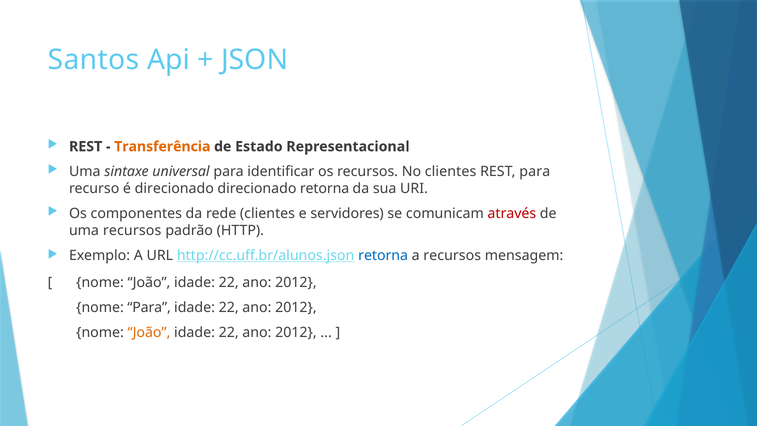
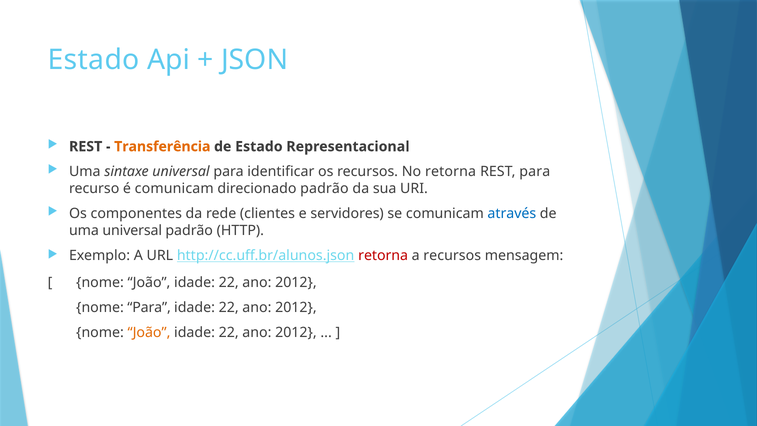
Santos: Santos -> Estado (94, 60)
No clientes: clientes -> retorna (451, 171)
é direcionado: direcionado -> comunicam (174, 188)
direcionado retorna: retorna -> padrão (324, 188)
através colour: red -> blue (512, 213)
uma recursos: recursos -> universal (132, 230)
retorna colour: blue -> red (383, 255)
